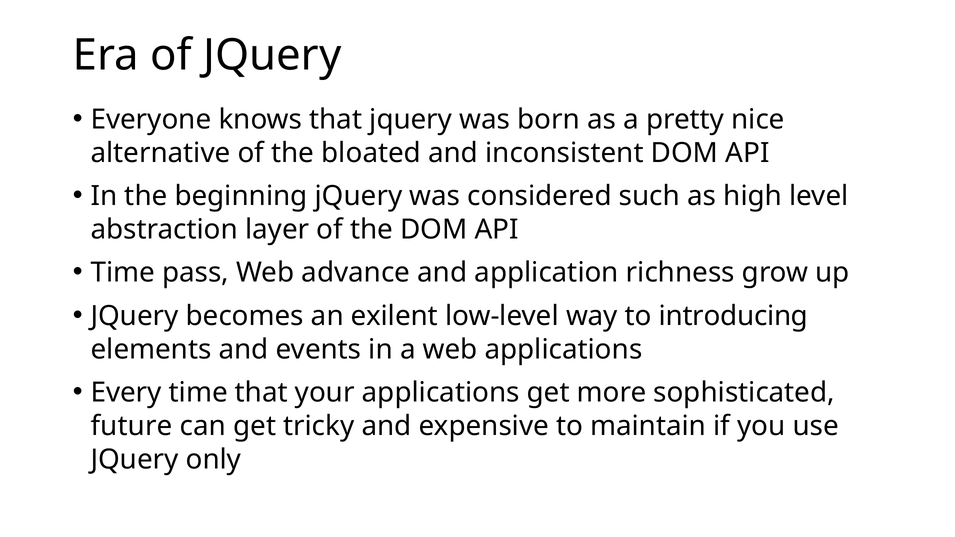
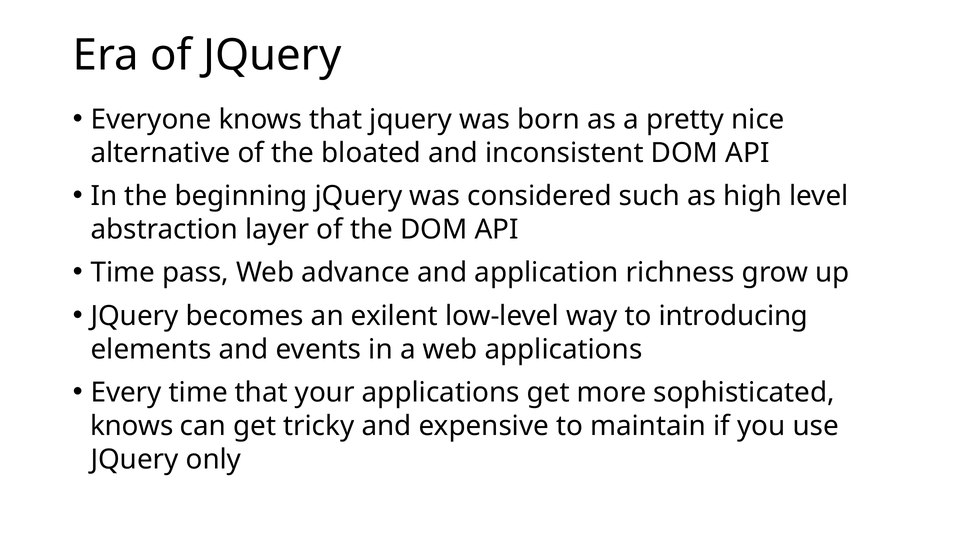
future: future -> knows (132, 426)
